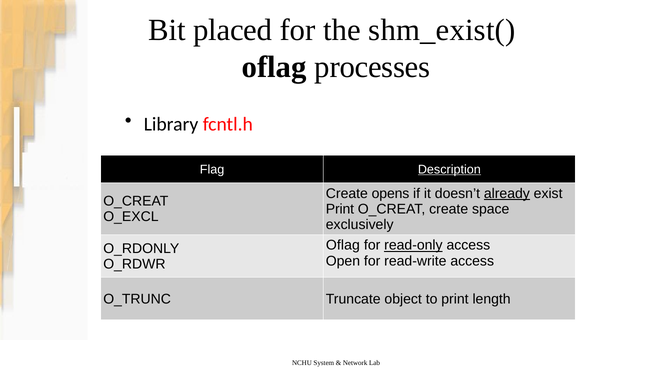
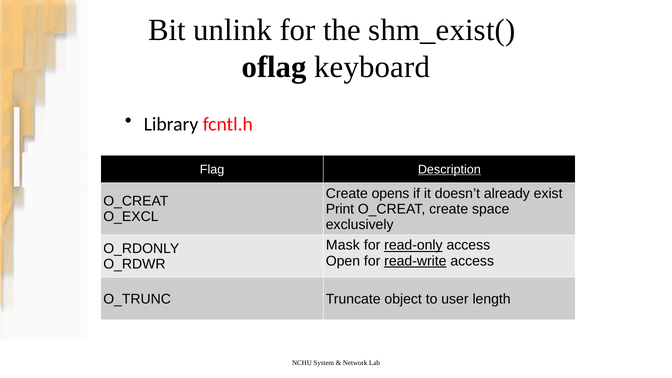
placed: placed -> unlink (233, 30)
processes: processes -> keyboard (372, 67)
already underline: present -> none (507, 193)
Oflag: Oflag -> Mask (343, 245)
read-write underline: none -> present (415, 261)
to print: print -> user (455, 299)
